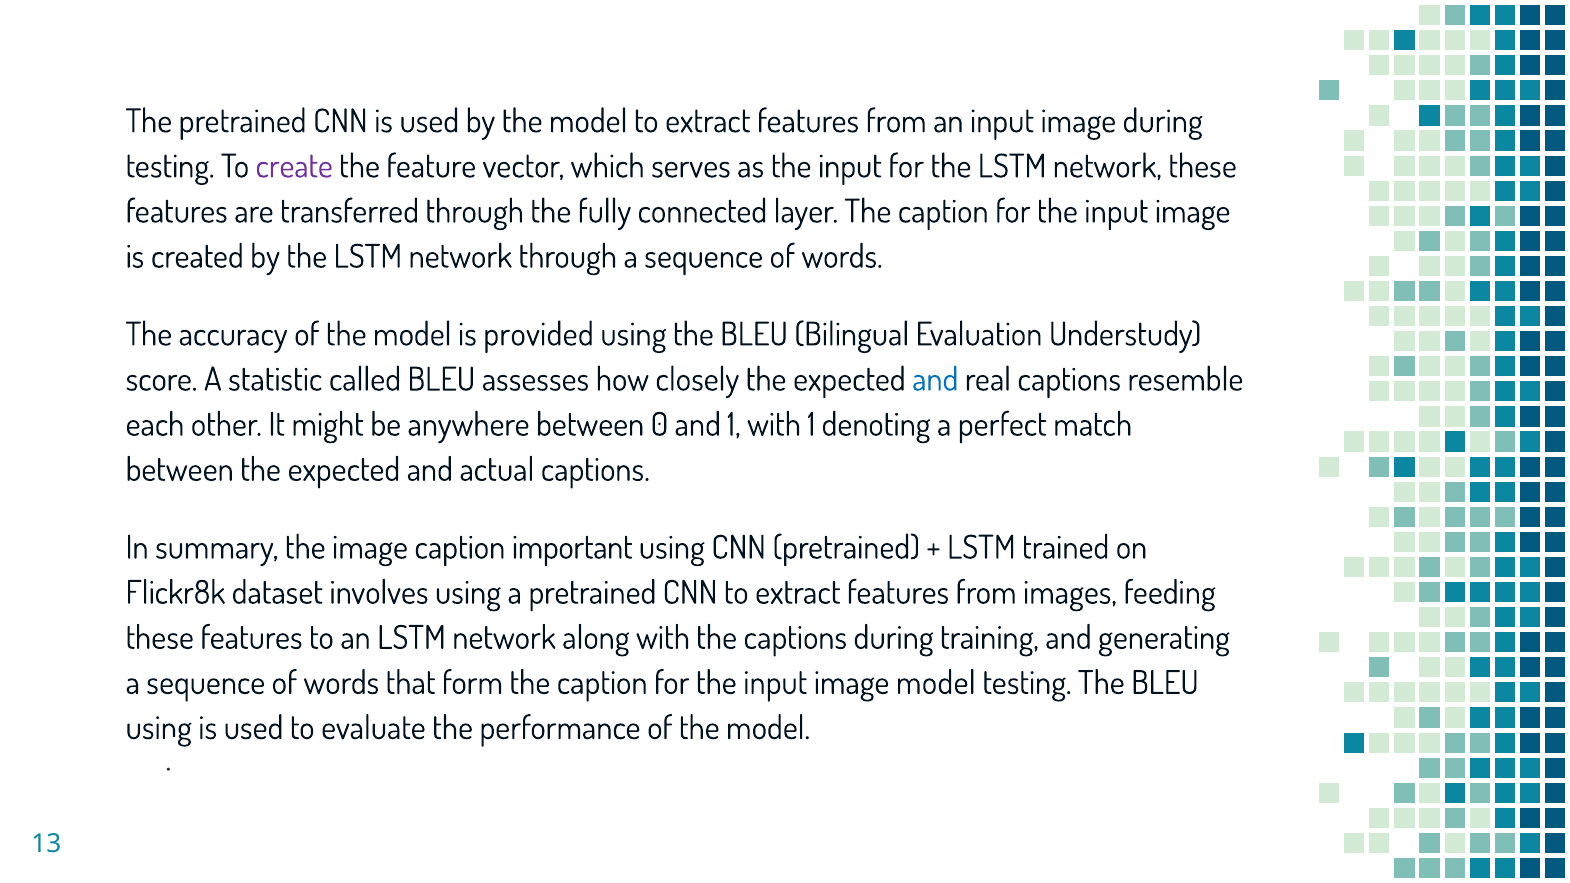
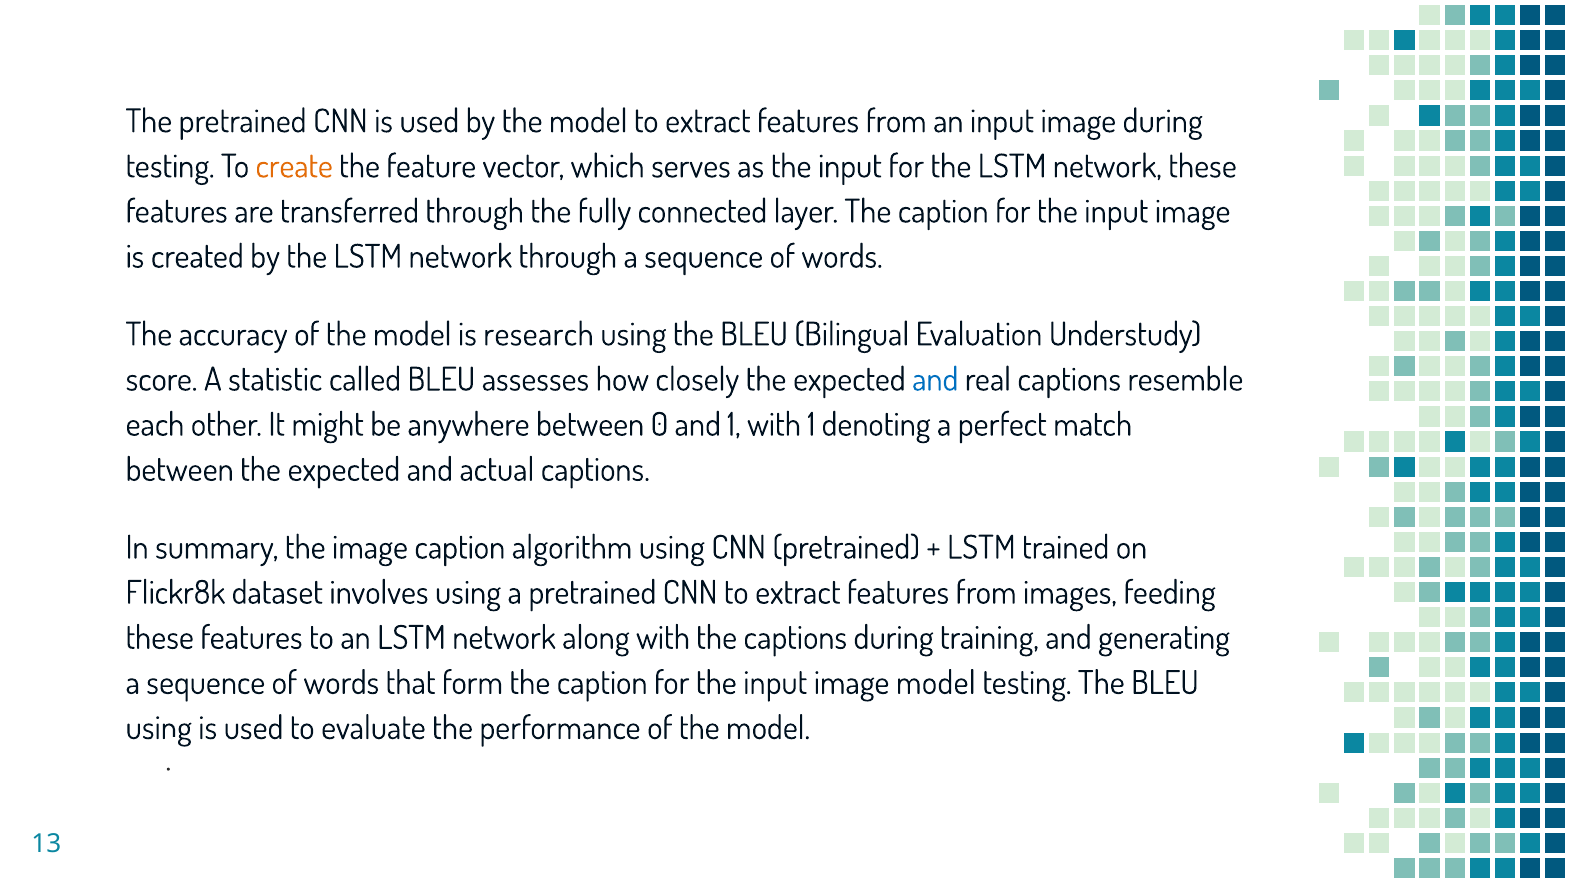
create colour: purple -> orange (294, 167)
provided: provided -> research (538, 335)
important: important -> algorithm (572, 548)
